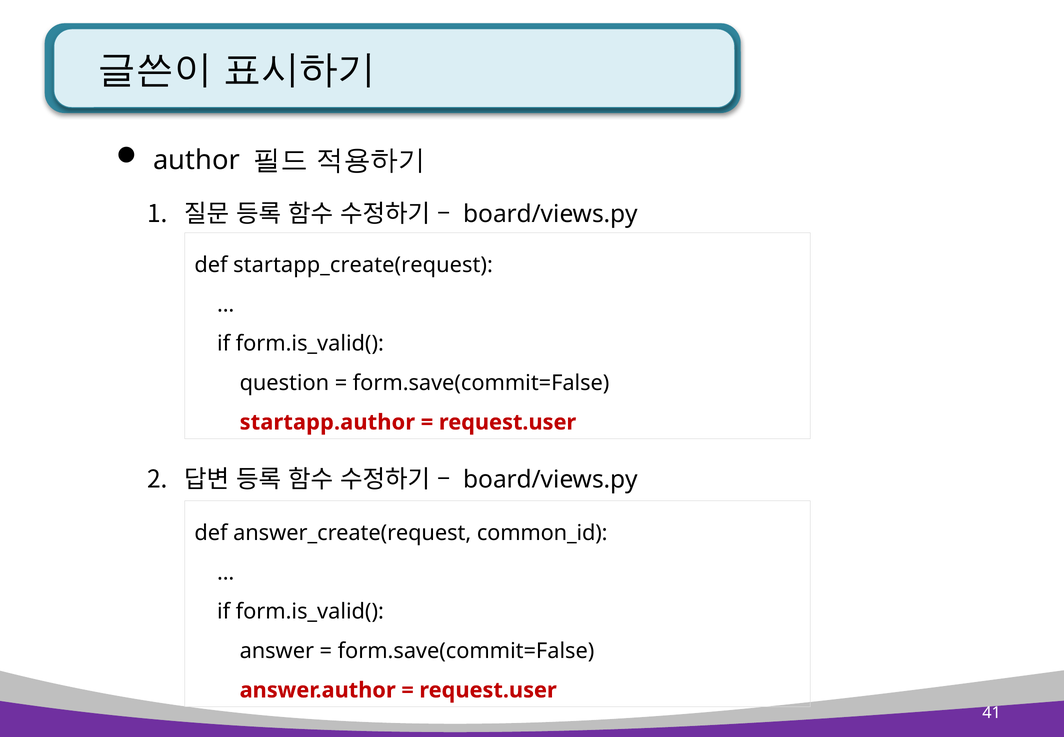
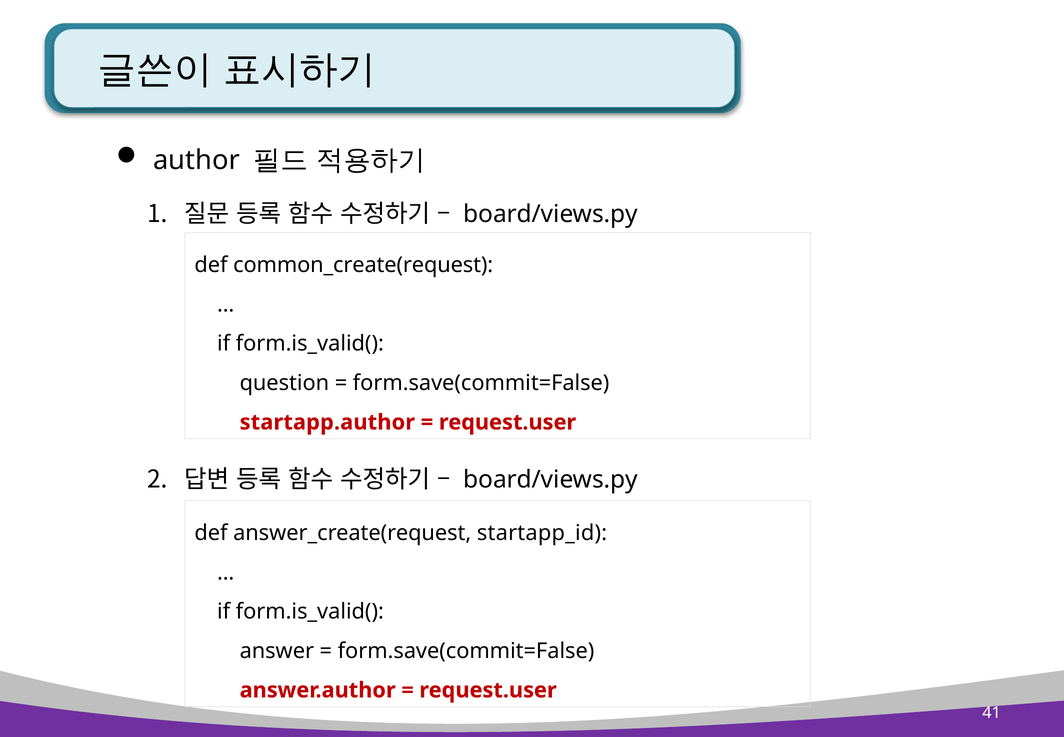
startapp_create(request: startapp_create(request -> common_create(request (363, 265)
common_id: common_id -> startapp_id (542, 533)
